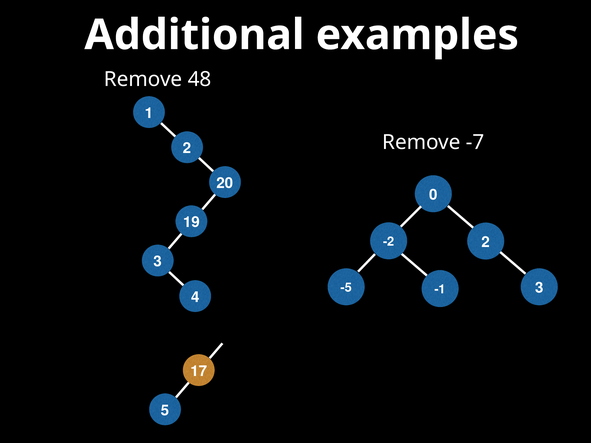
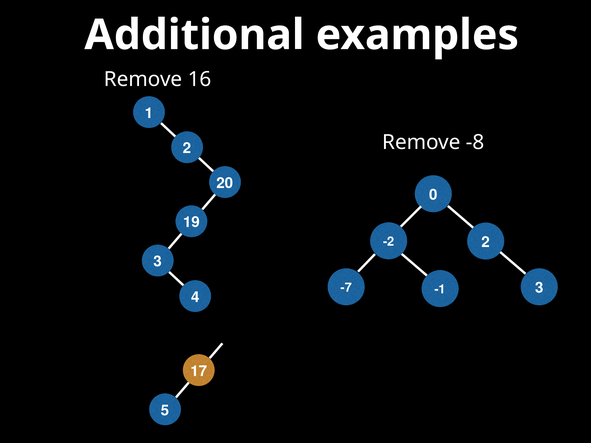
48: 48 -> 16 (200, 79)
-7: -7 -> -8 (475, 143)
-5: -5 -> -7 (346, 288)
